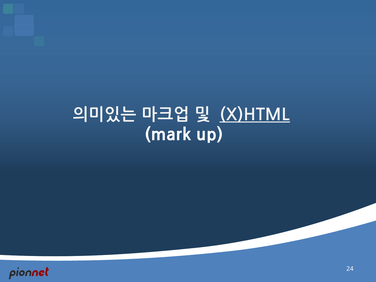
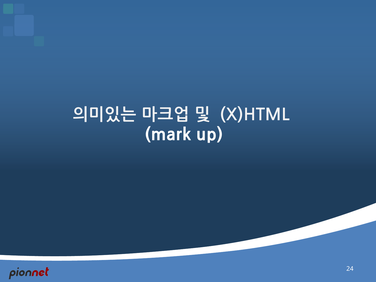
X)HTML underline: present -> none (255, 115)
